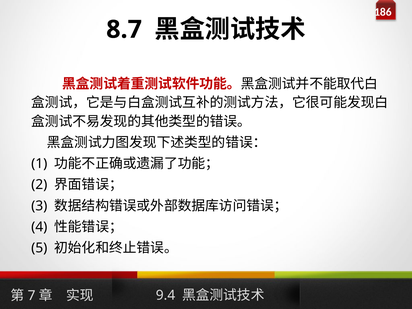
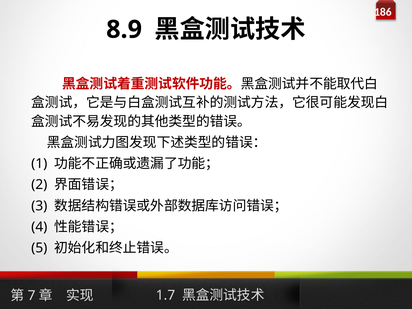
8.7: 8.7 -> 8.9 (124, 30)
9.4: 9.4 -> 1.7 (166, 295)
